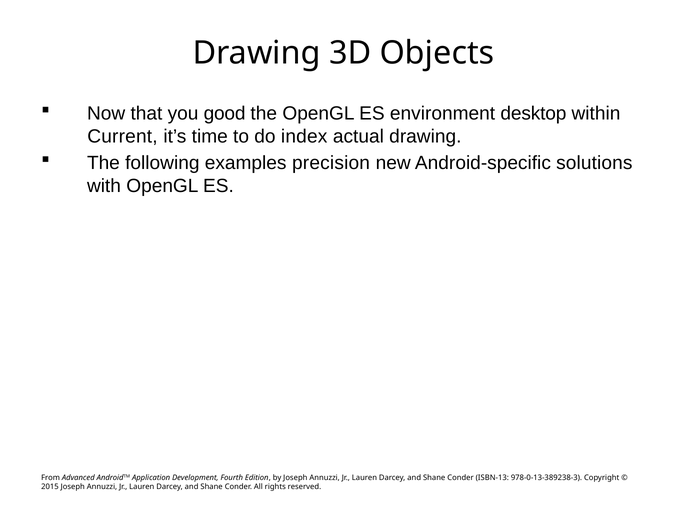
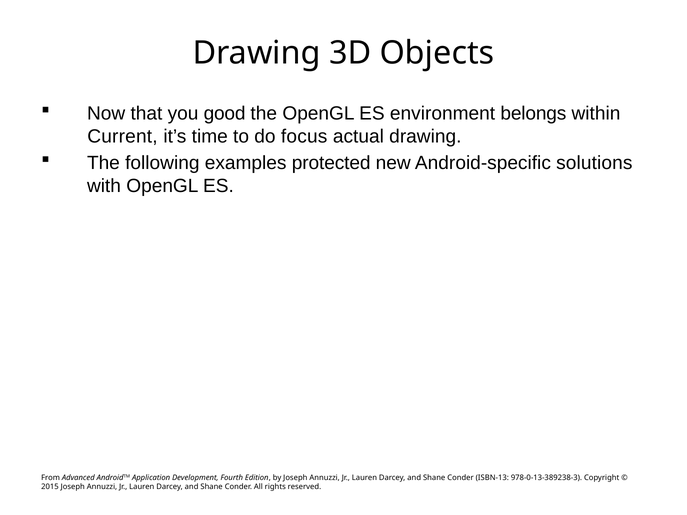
desktop: desktop -> belongs (533, 114)
index: index -> focus (304, 136)
precision: precision -> protected (331, 163)
